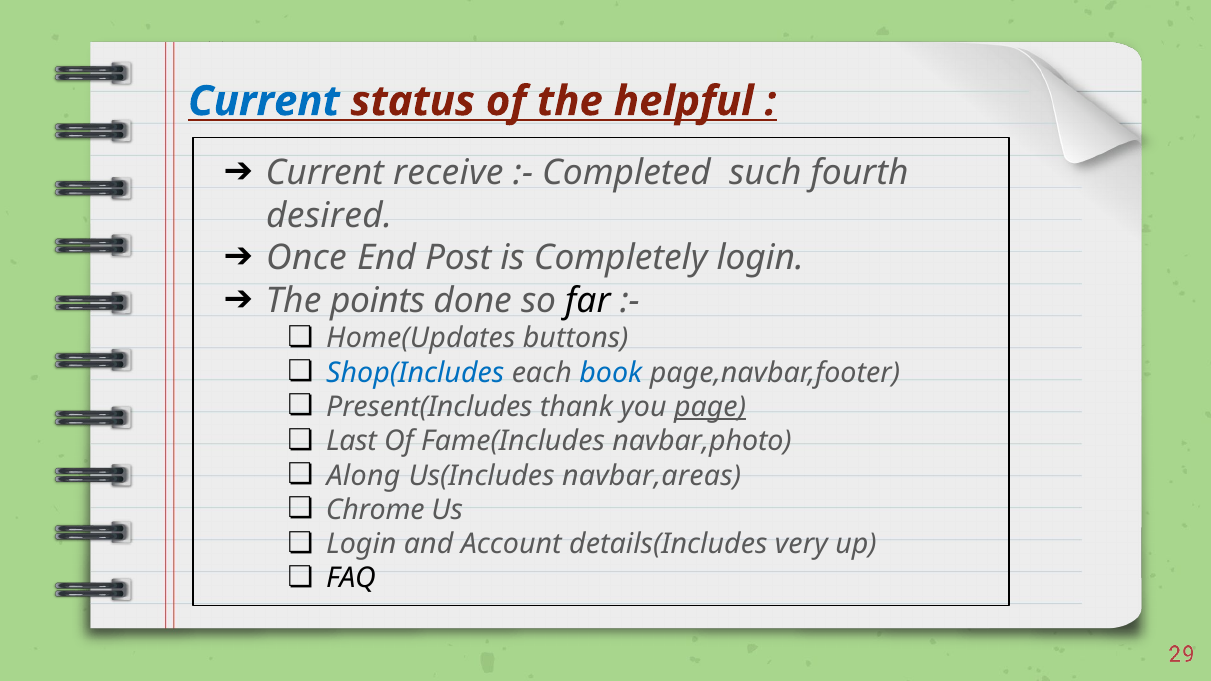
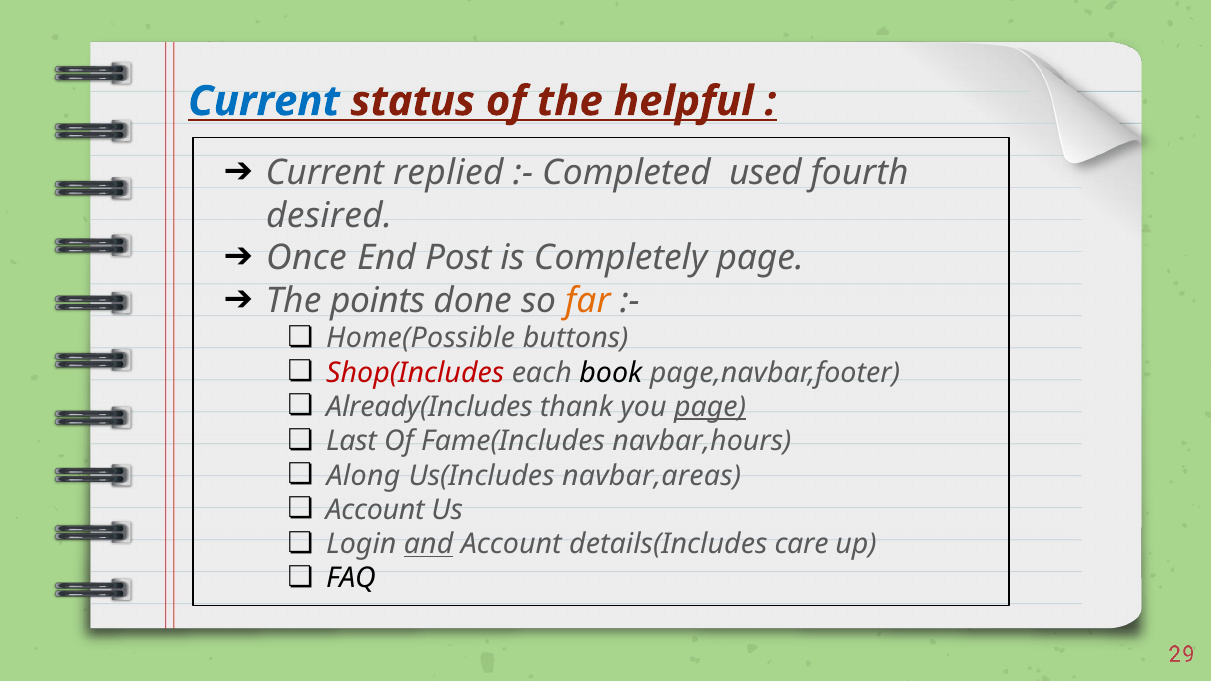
receive: receive -> replied (448, 173)
such: such -> used (765, 173)
Completely login: login -> page (760, 258)
far colour: black -> orange (588, 301)
Home(Updates: Home(Updates -> Home(Possible (421, 338)
Shop(Includes colour: blue -> red (415, 373)
book colour: blue -> black (611, 373)
Present(Includes: Present(Includes -> Already(Includes (429, 407)
navbar,photo: navbar,photo -> navbar,hours (702, 441)
Chrome: Chrome -> Account (375, 510)
and underline: none -> present (429, 544)
very: very -> care (802, 544)
